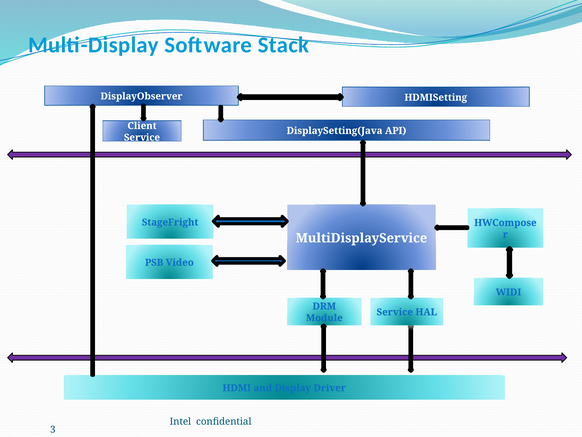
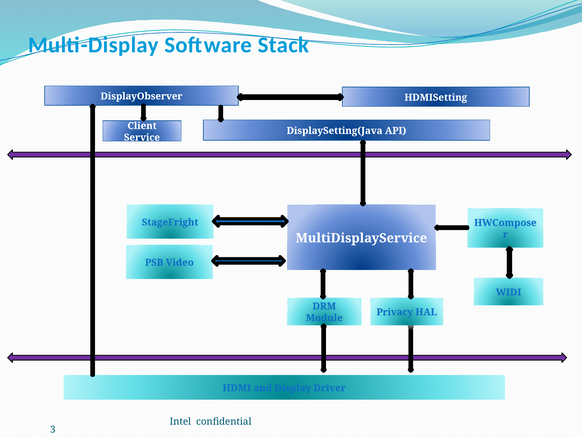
Service: Service -> Privacy (395, 312)
